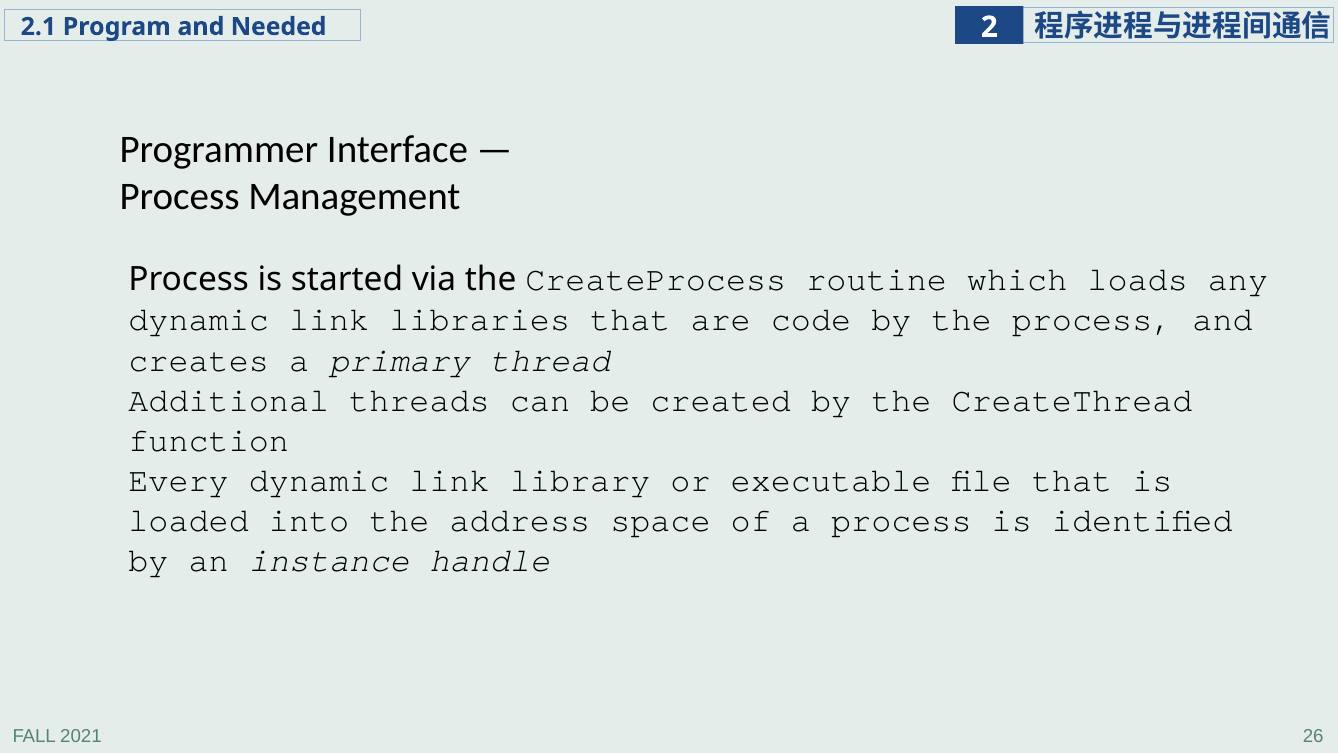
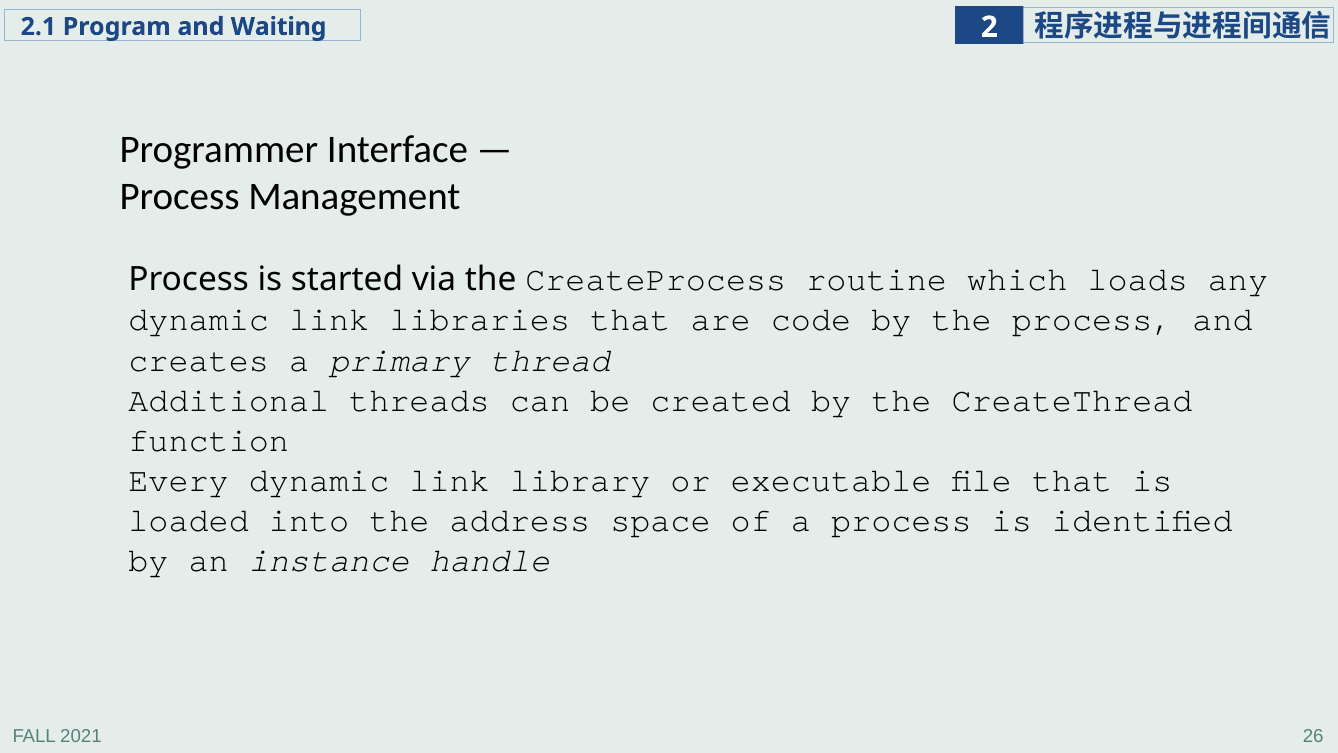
Needed: Needed -> Waiting (279, 27)
